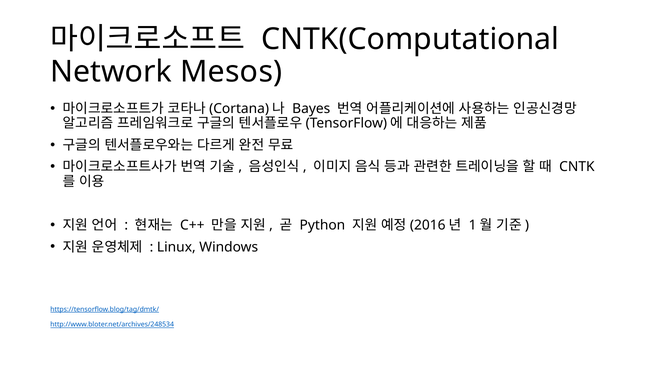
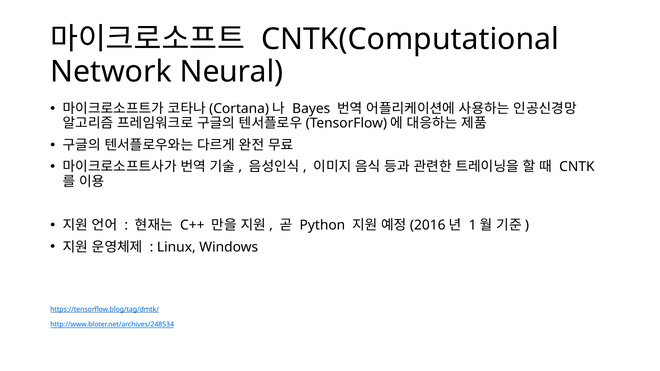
Mesos: Mesos -> Neural (232, 72)
